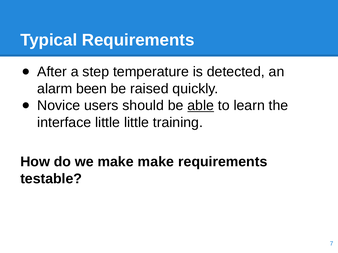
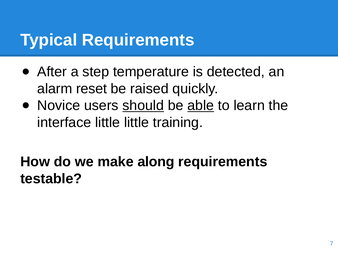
been: been -> reset (92, 89)
should underline: none -> present (143, 106)
make make: make -> along (156, 162)
